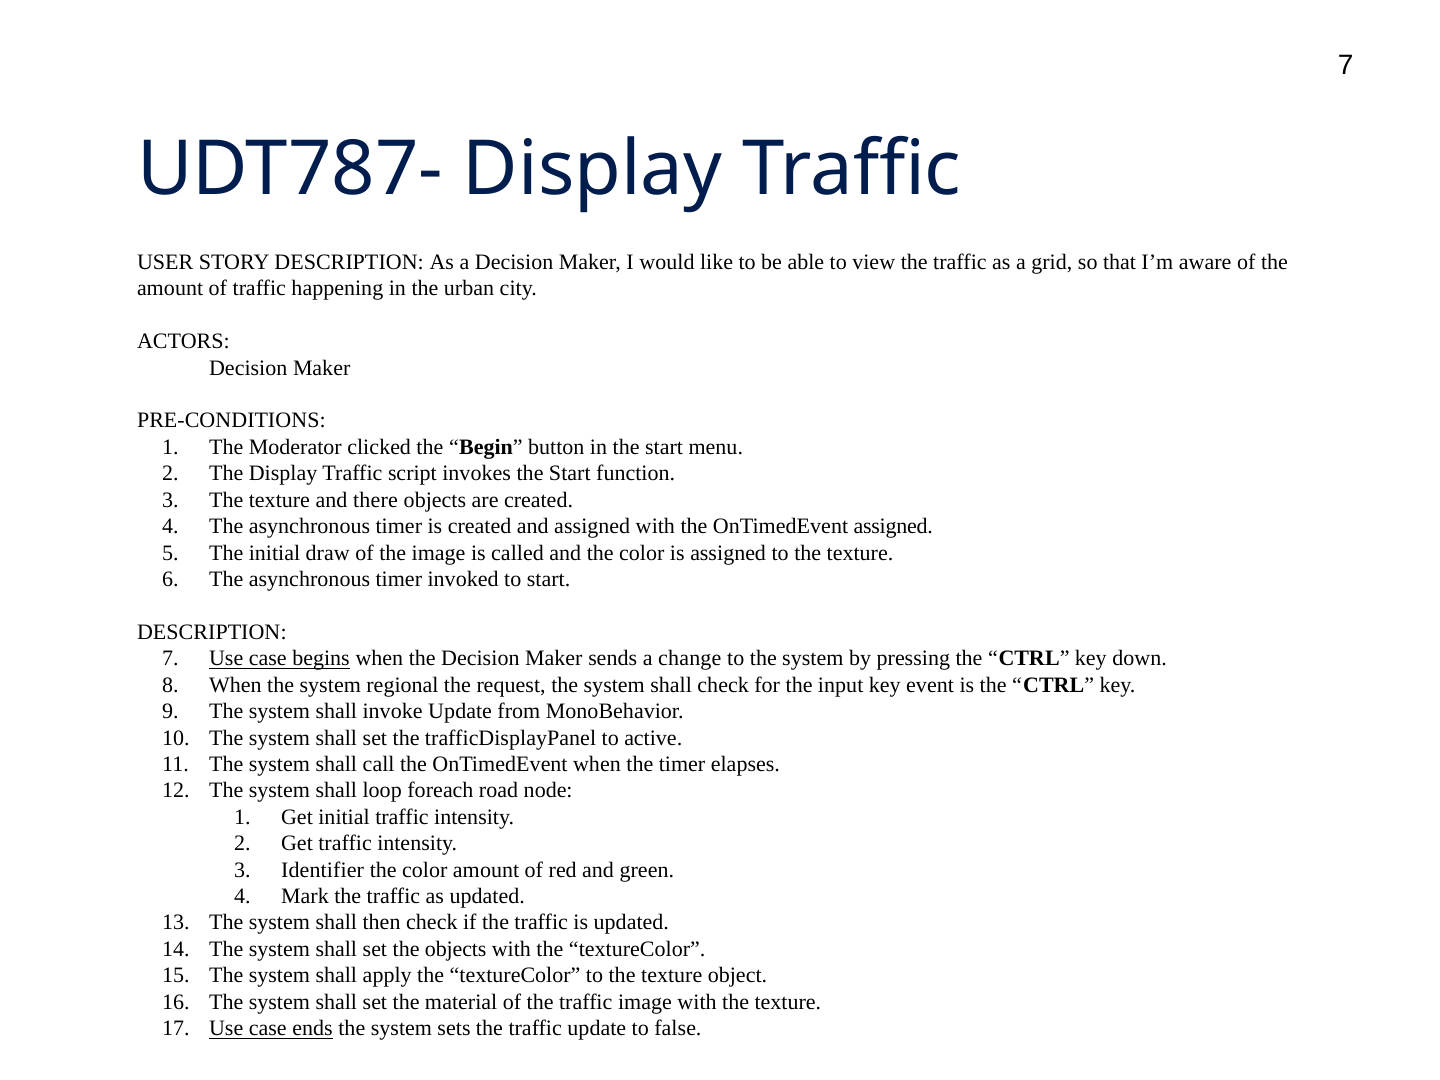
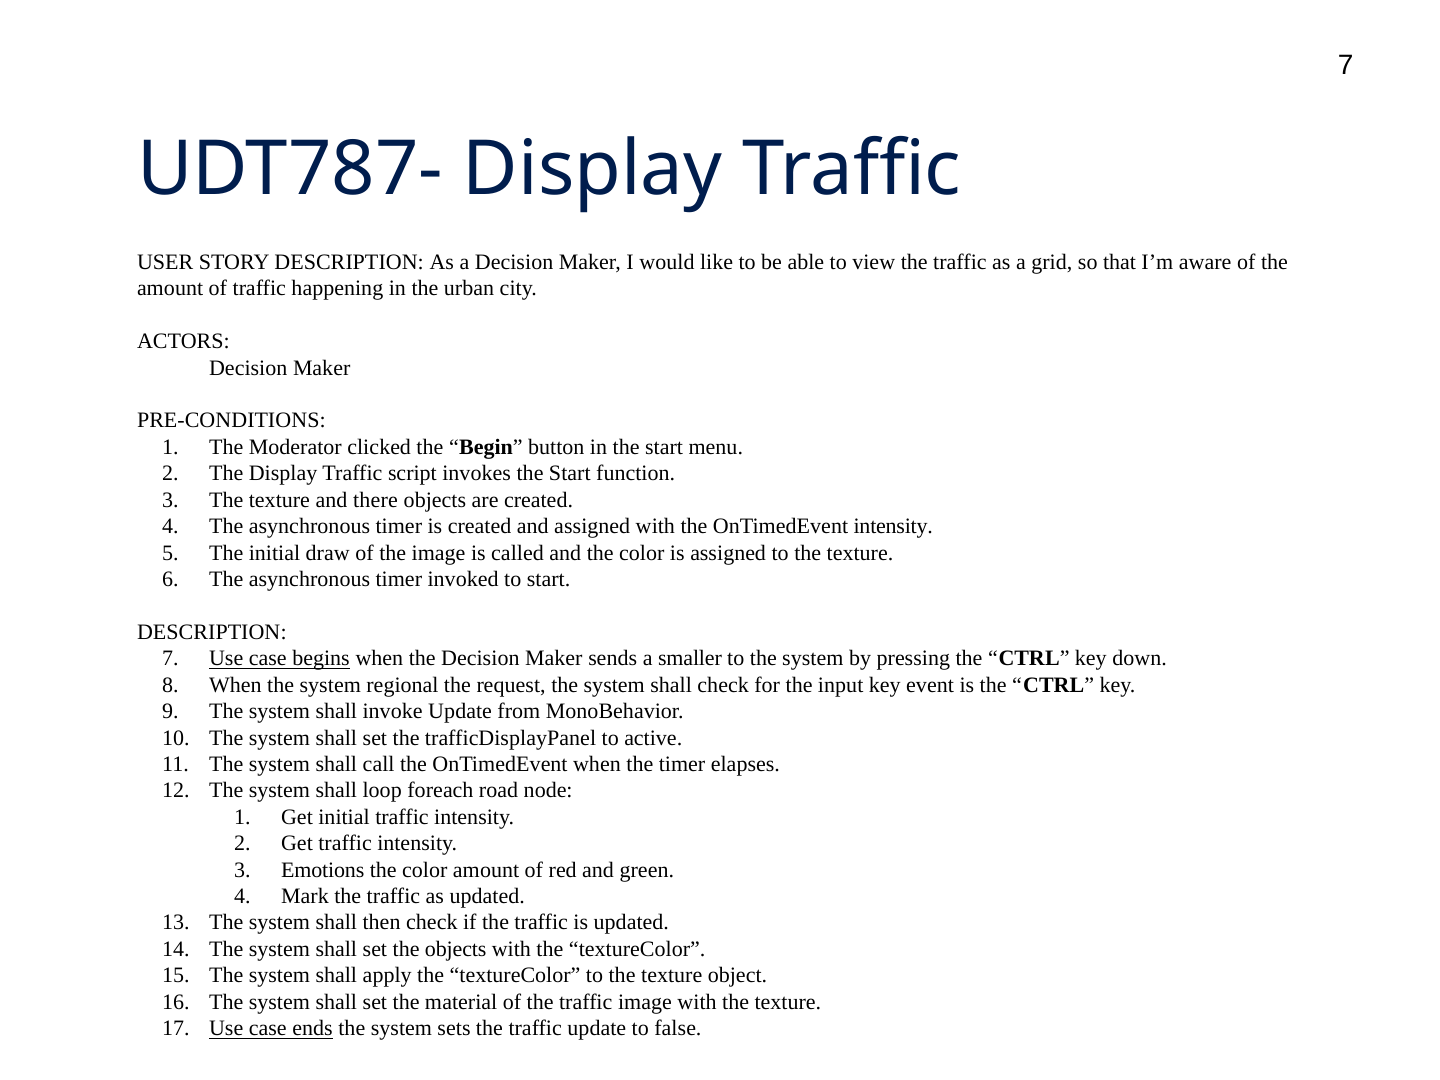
OnTimedEvent assigned: assigned -> intensity (893, 526)
change: change -> smaller (690, 658)
Identifier: Identifier -> Emotions (323, 870)
